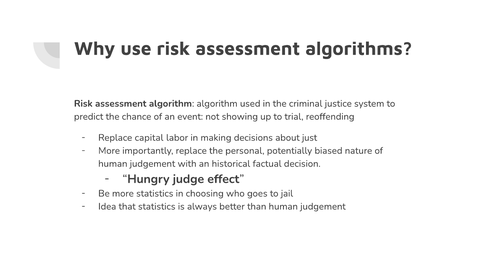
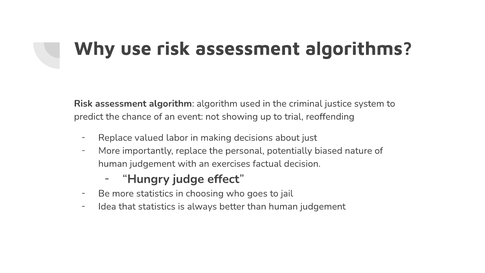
capital: capital -> valued (149, 138)
historical: historical -> exercises (231, 164)
